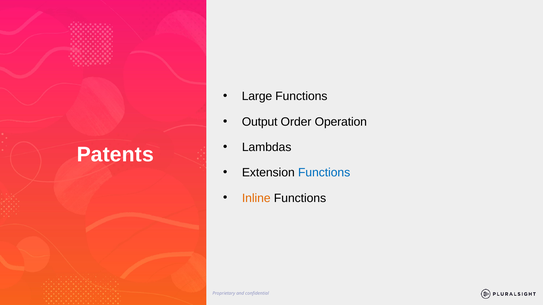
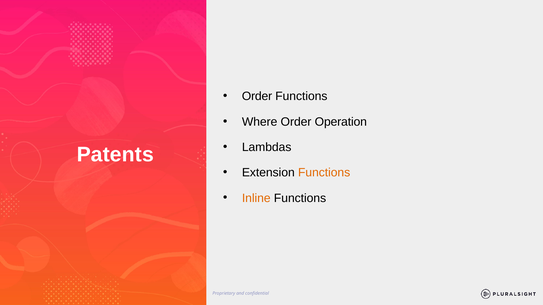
Large: Large -> Order (257, 96)
Output: Output -> Where (260, 122)
Functions colour: blue -> orange (324, 173)
